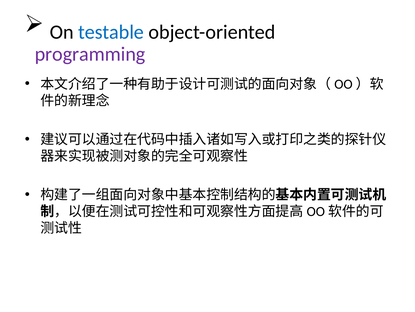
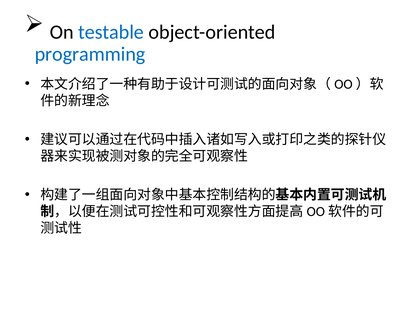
programming colour: purple -> blue (90, 54)
